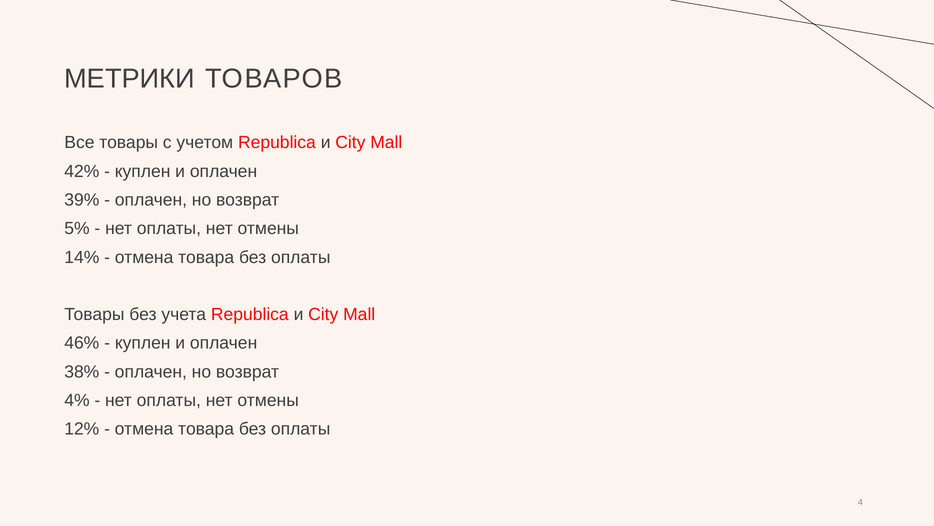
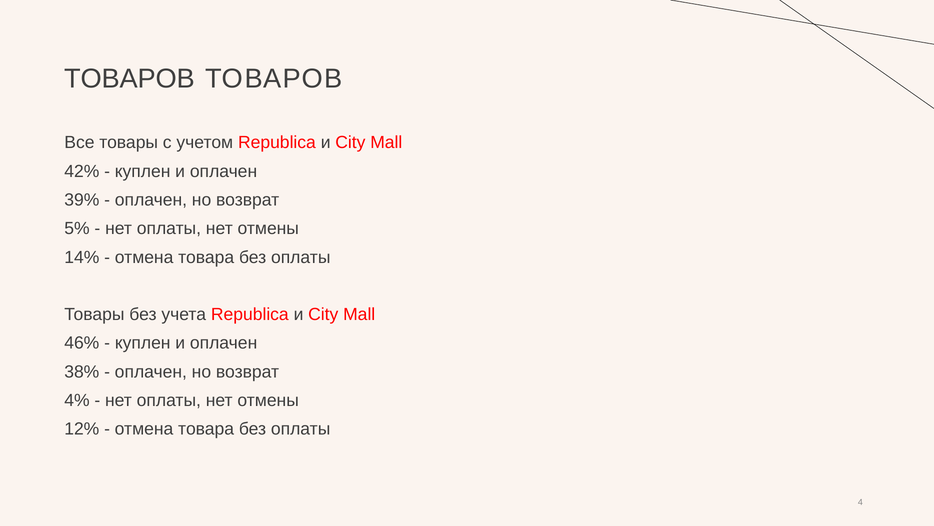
МЕТРИКИ: МЕТРИКИ -> ТОВАРОВ (130, 79)
